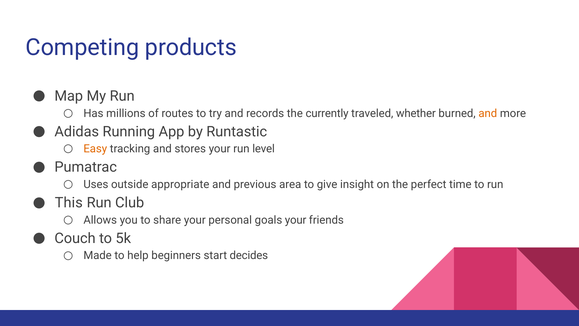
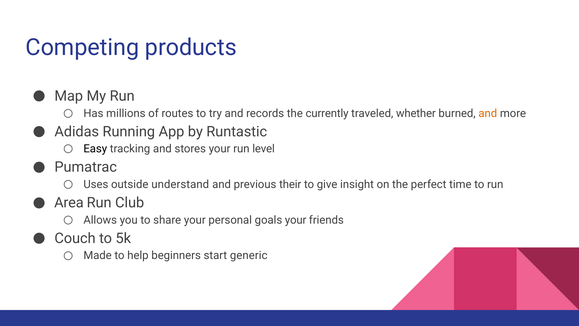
Easy colour: orange -> black (95, 149)
appropriate: appropriate -> understand (180, 184)
area: area -> their (290, 184)
This: This -> Area (69, 203)
decides: decides -> generic (249, 255)
